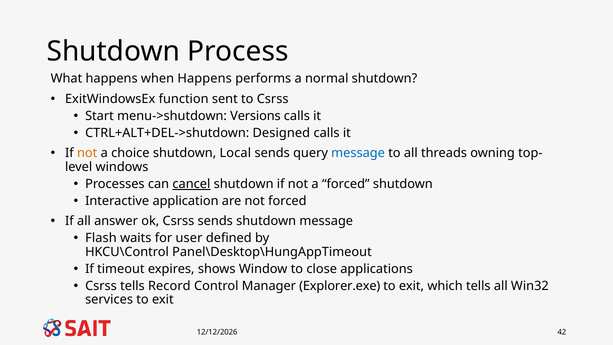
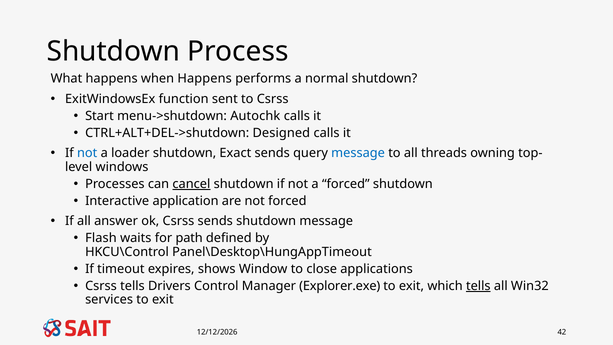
Versions: Versions -> Autochk (255, 116)
not colour: orange -> blue (87, 153)
choice: choice -> loader (130, 153)
Local: Local -> Exact (235, 153)
user: user -> path (189, 238)
Record: Record -> Drivers (169, 286)
tells underline: none -> present (478, 286)
